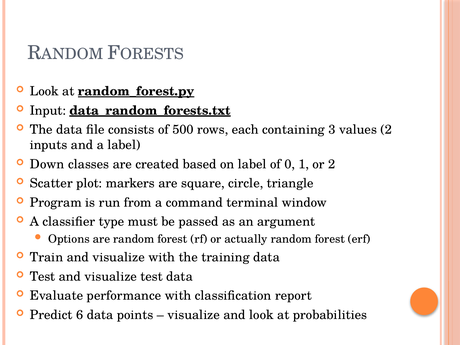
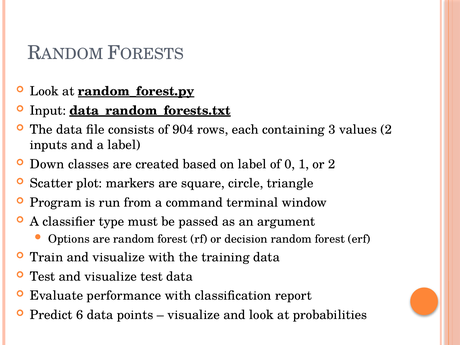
500: 500 -> 904 (183, 130)
actually: actually -> decision (246, 239)
